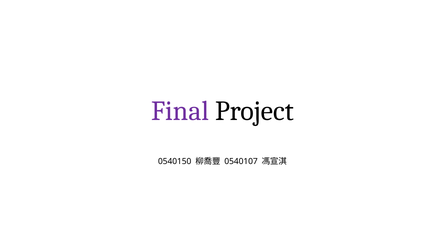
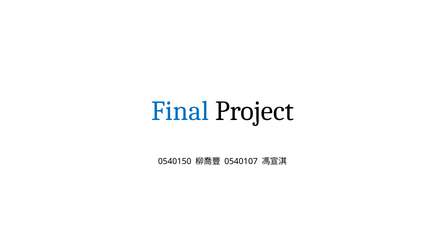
Final colour: purple -> blue (180, 111)
